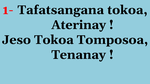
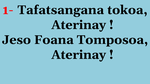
Jeso Tokoa: Tokoa -> Foana (54, 40)
Tenanay: Tenanay -> Aterinay (79, 55)
